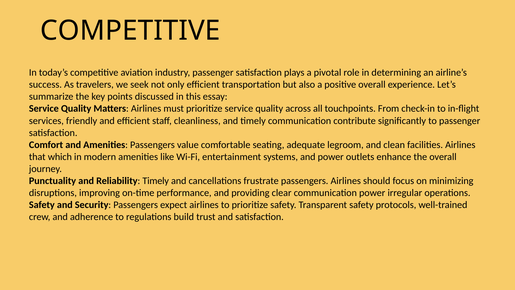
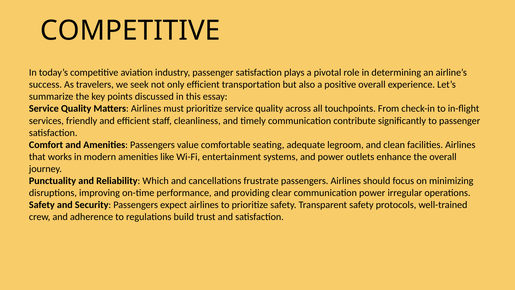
which: which -> works (60, 157)
Reliability Timely: Timely -> Which (156, 181)
